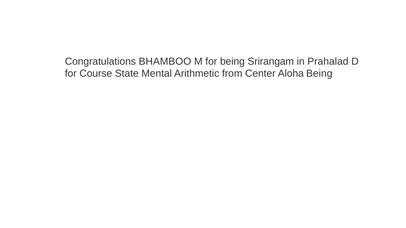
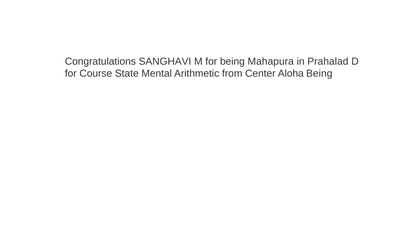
BHAMBOO: BHAMBOO -> SANGHAVI (165, 62)
Srirangam: Srirangam -> Mahapura (271, 62)
